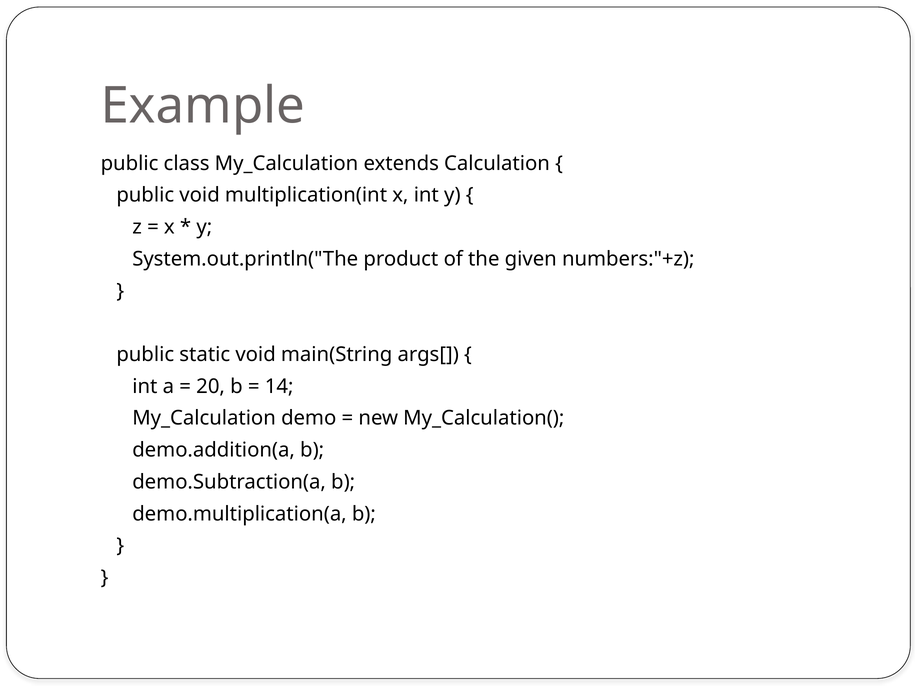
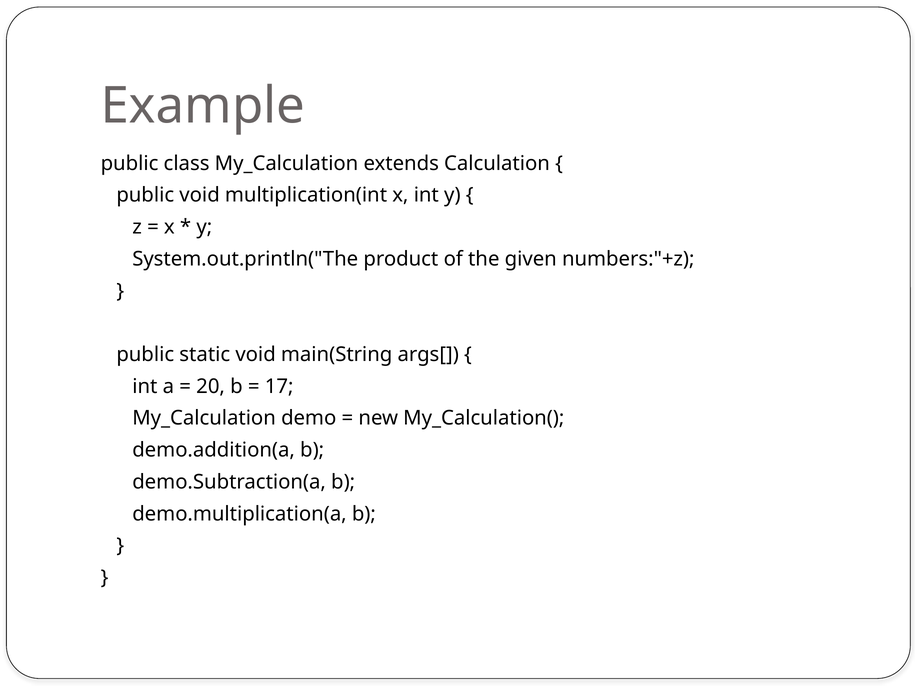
14: 14 -> 17 (279, 386)
